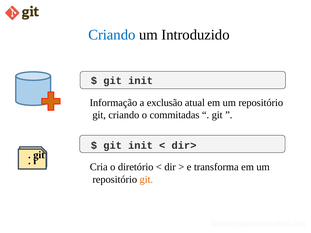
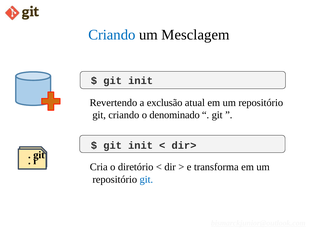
Introduzido: Introduzido -> Mesclagem (195, 35)
Informação: Informação -> Revertendo (113, 103)
commitadas: commitadas -> denominado (175, 115)
git colour: orange -> blue (146, 180)
